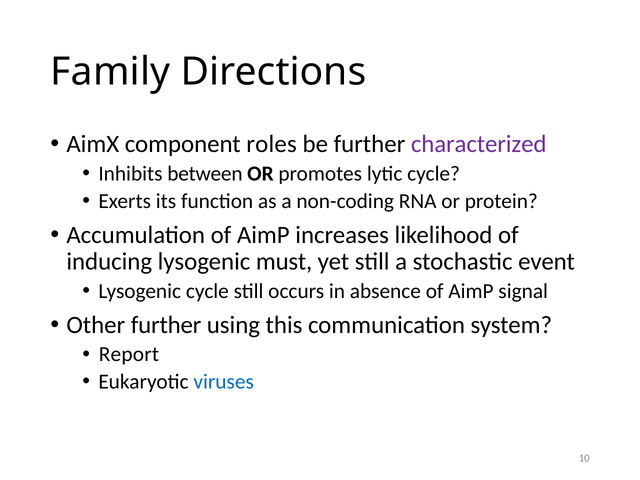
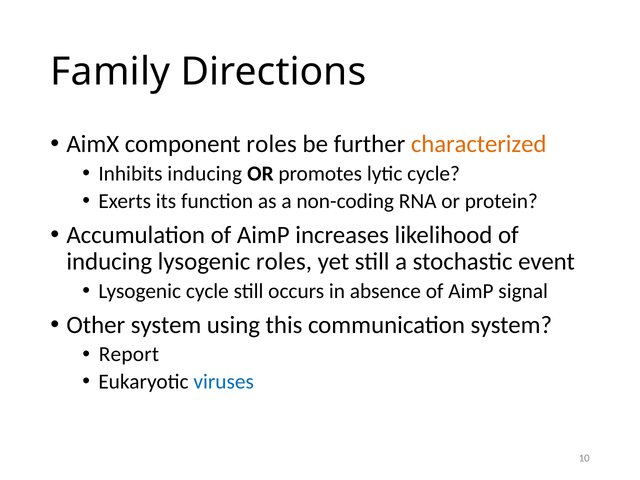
characterized colour: purple -> orange (479, 144)
Inhibits between: between -> inducing (205, 174)
lysogenic must: must -> roles (284, 262)
Other further: further -> system (166, 325)
